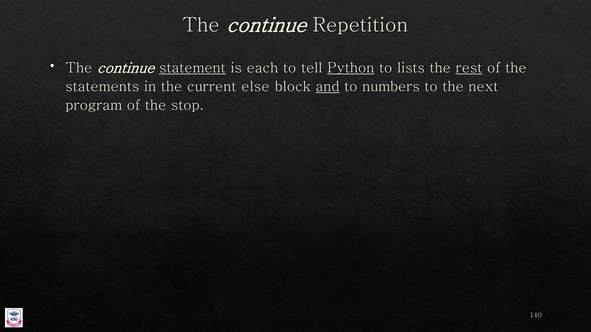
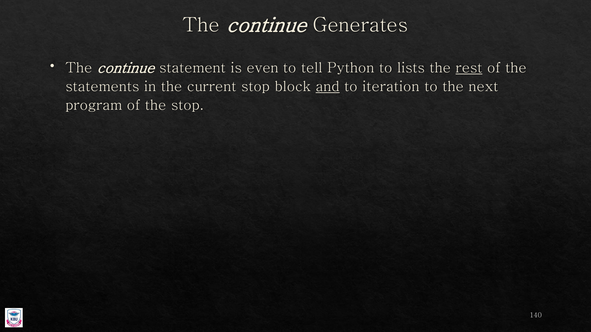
Repetition: Repetition -> Generates (361, 25)
statement underline: present -> none (192, 68)
each: each -> even (263, 68)
Python underline: present -> none (351, 68)
current else: else -> stop (256, 87)
numbers: numbers -> iteration (391, 87)
